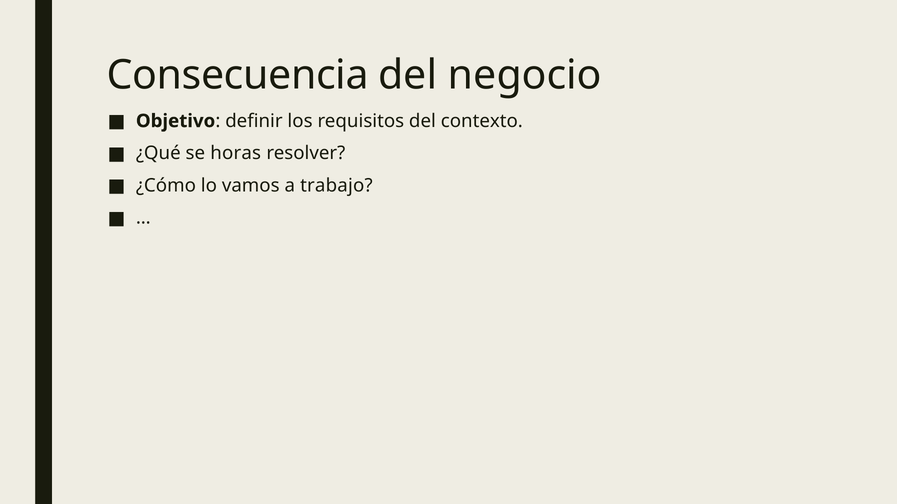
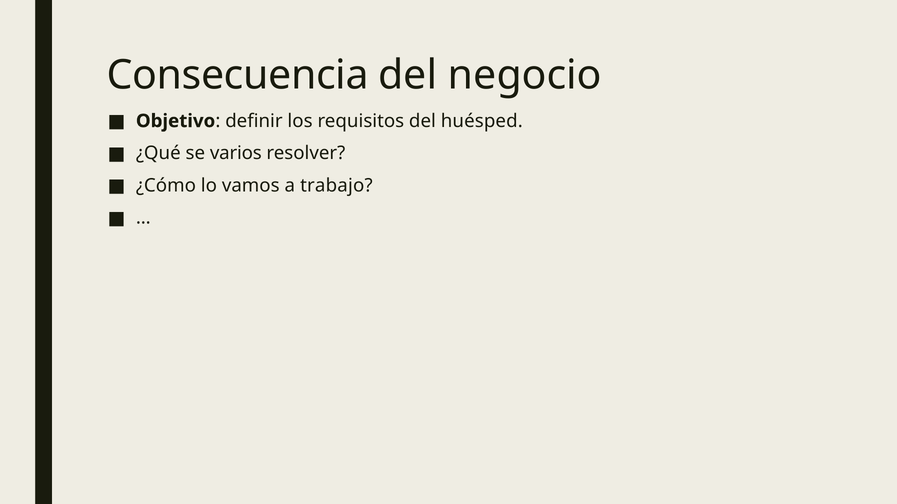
contexto: contexto -> huésped (482, 121)
horas: horas -> varios (236, 153)
